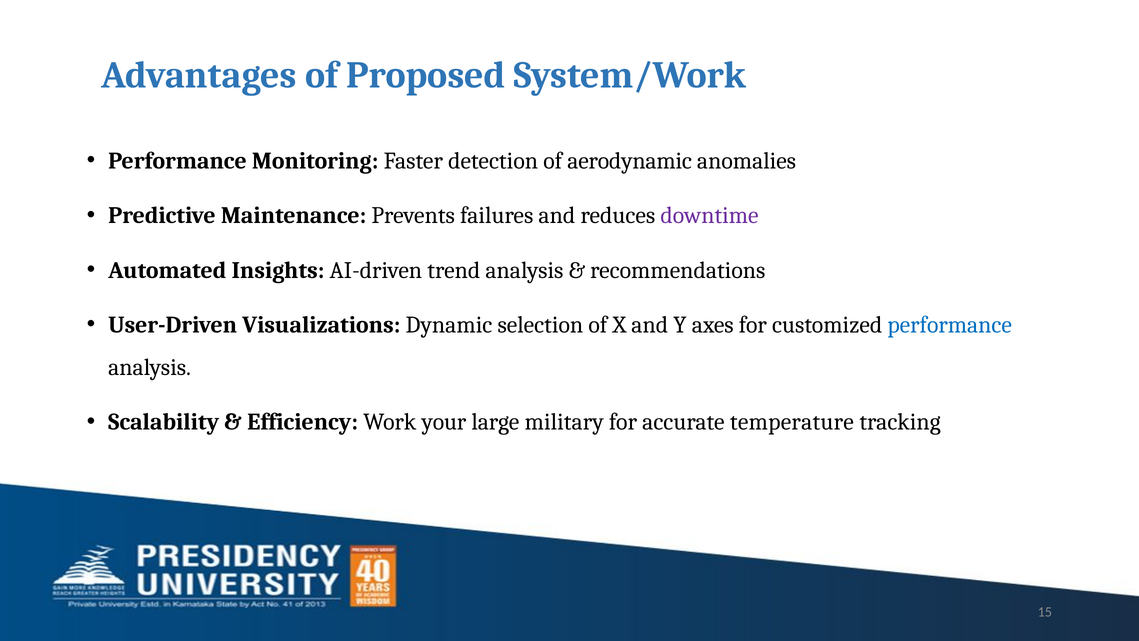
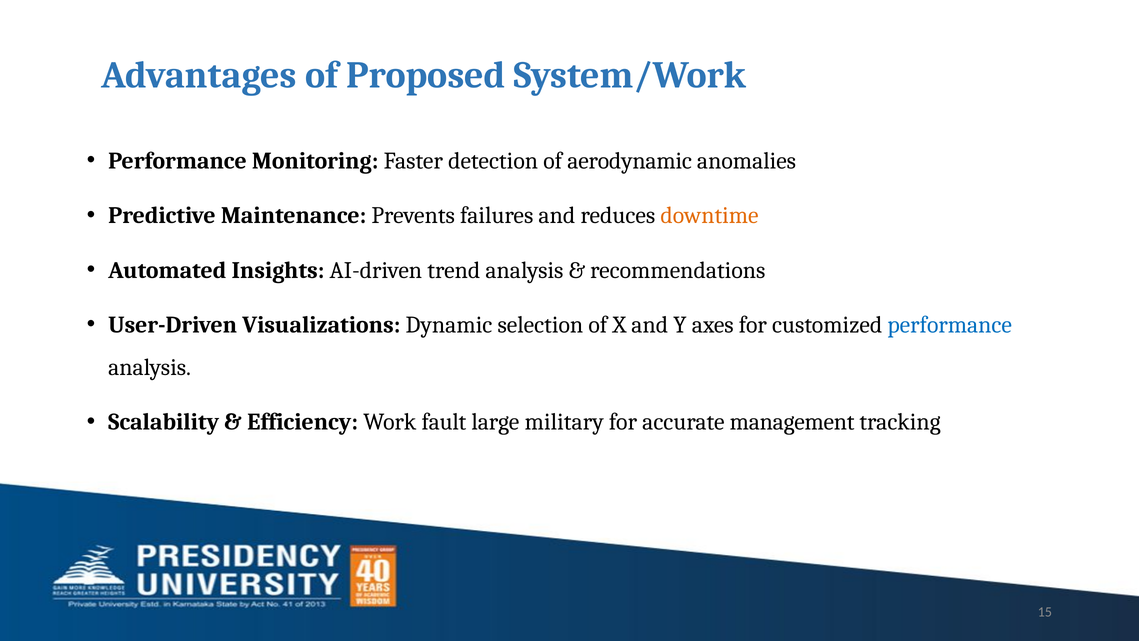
downtime colour: purple -> orange (709, 215)
your: your -> fault (444, 422)
temperature: temperature -> management (792, 422)
